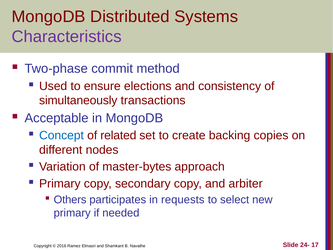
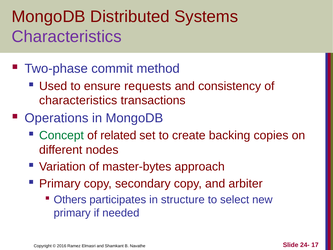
elections: elections -> requests (148, 86)
simultaneously: simultaneously -> characteristics (78, 100)
Acceptable: Acceptable -> Operations (56, 118)
Concept colour: blue -> green (61, 135)
requests: requests -> structure (183, 199)
